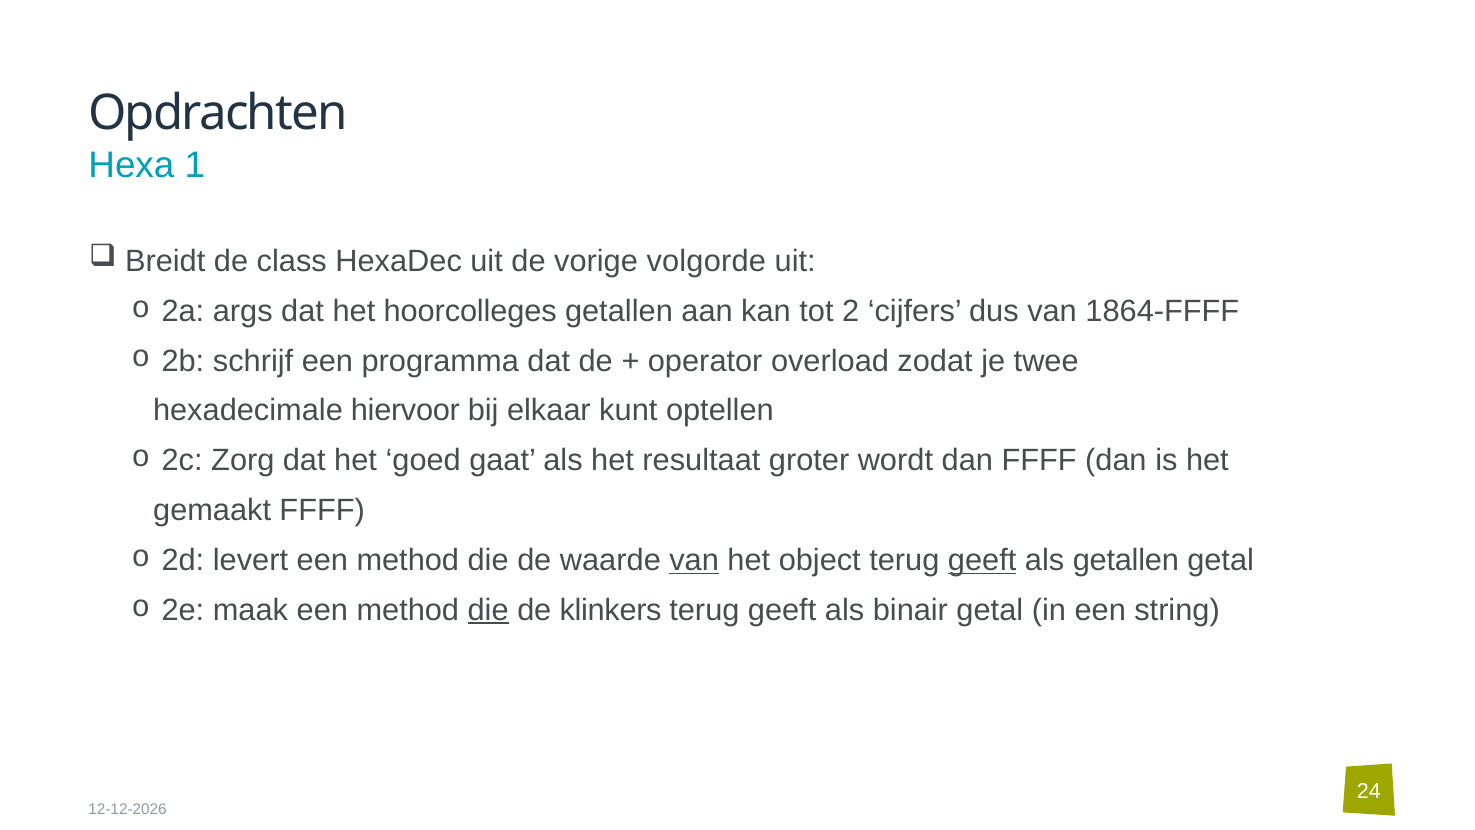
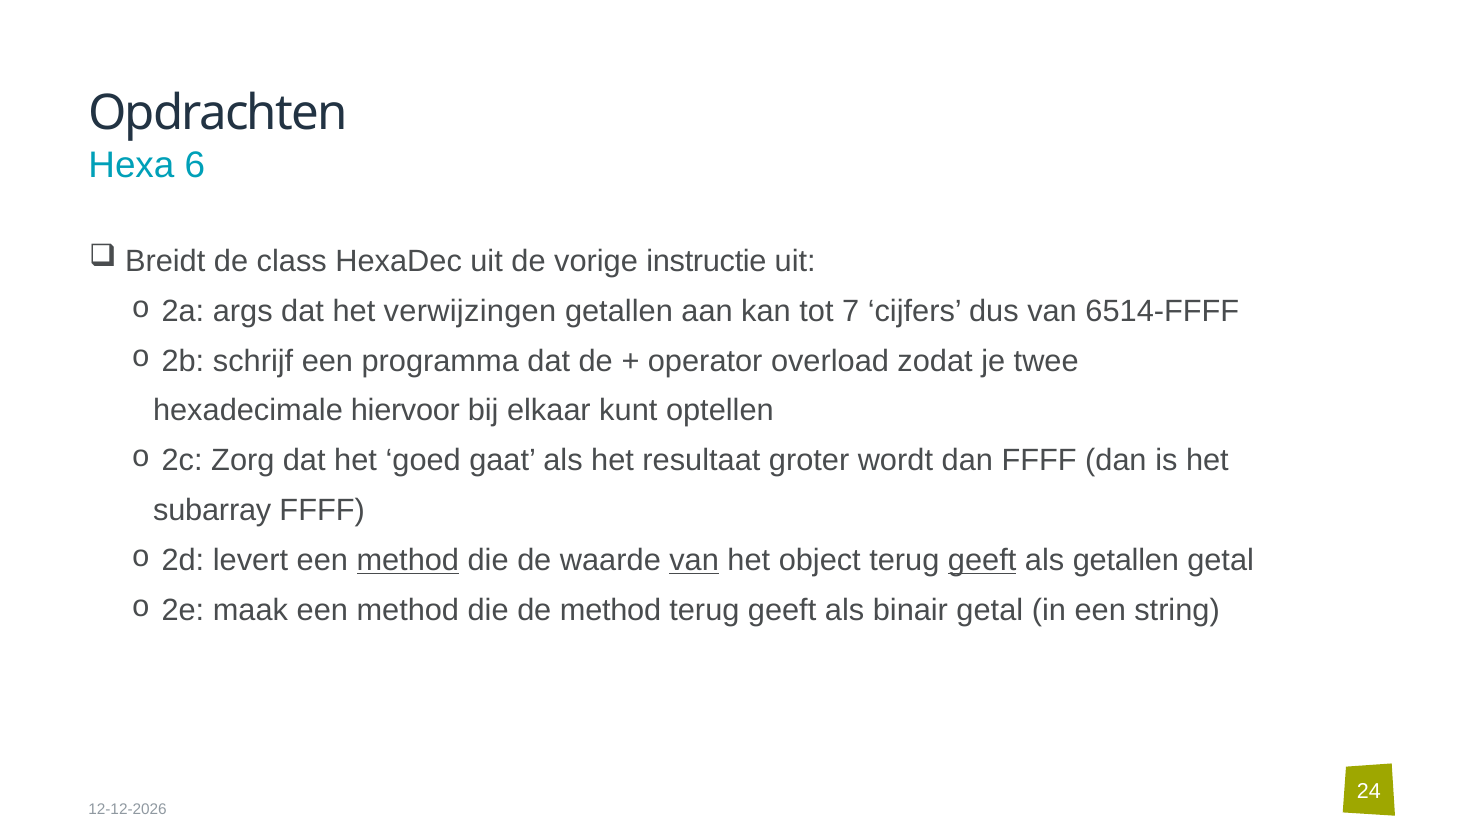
1: 1 -> 6 (195, 165)
volgorde: volgorde -> instructie (706, 261)
hoorcolleges: hoorcolleges -> verwijzingen (470, 311)
2: 2 -> 7 (851, 311)
1864-FFFF: 1864-FFFF -> 6514-FFFF (1162, 311)
gemaakt: gemaakt -> subarray (212, 510)
method underline: none -> present (408, 560)
die underline: present -> none (488, 610)
de klinkers: klinkers -> method (611, 610)
